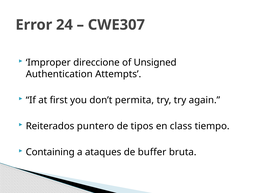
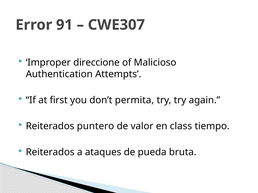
24: 24 -> 91 (64, 25)
Unsigned: Unsigned -> Malicioso (155, 63)
tipos: tipos -> valor (142, 126)
Containing: Containing -> Reiterados (50, 153)
buffer: buffer -> pueda (152, 153)
